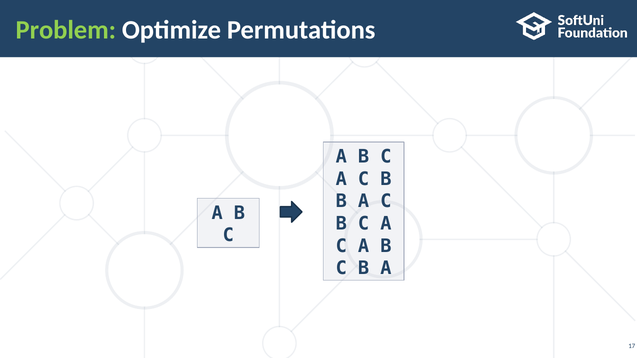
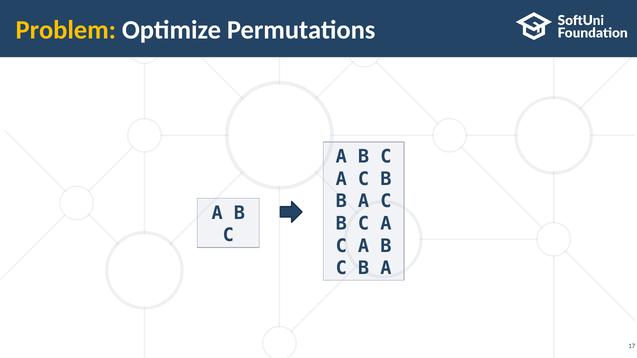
Problem colour: light green -> yellow (66, 30)
